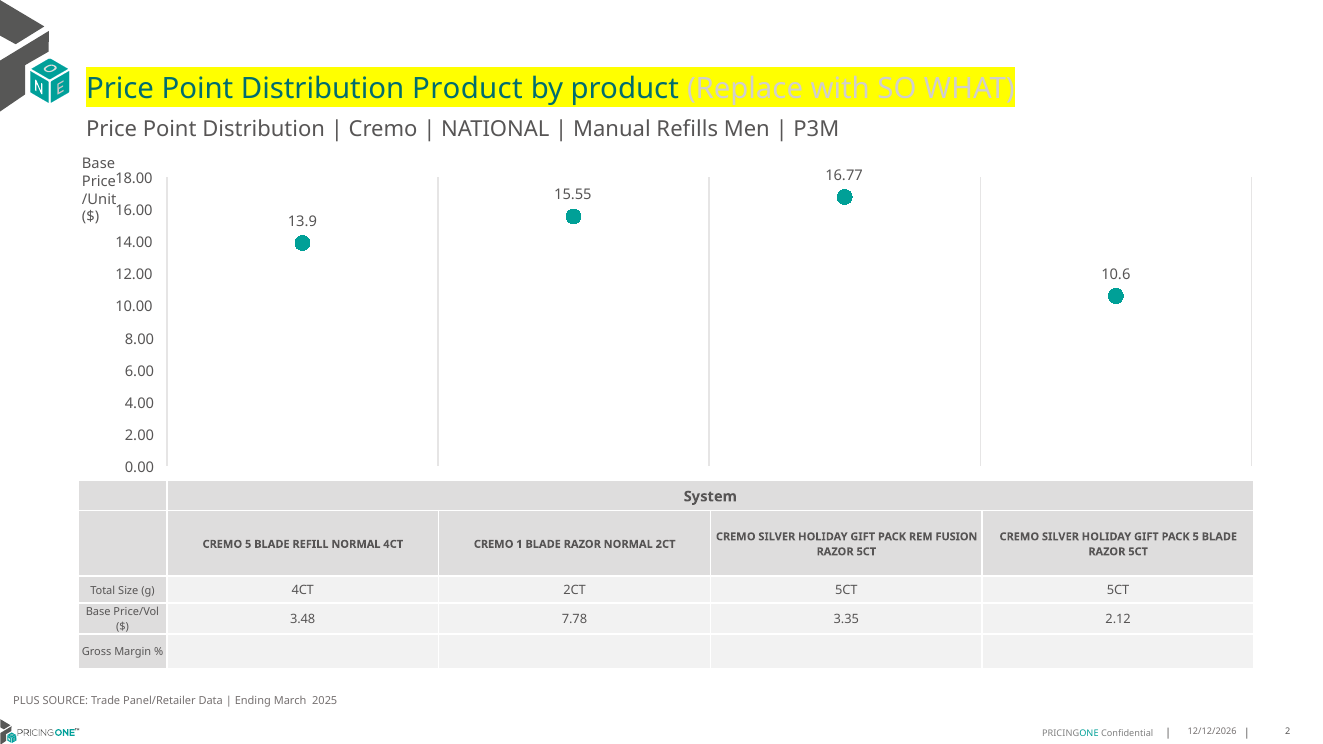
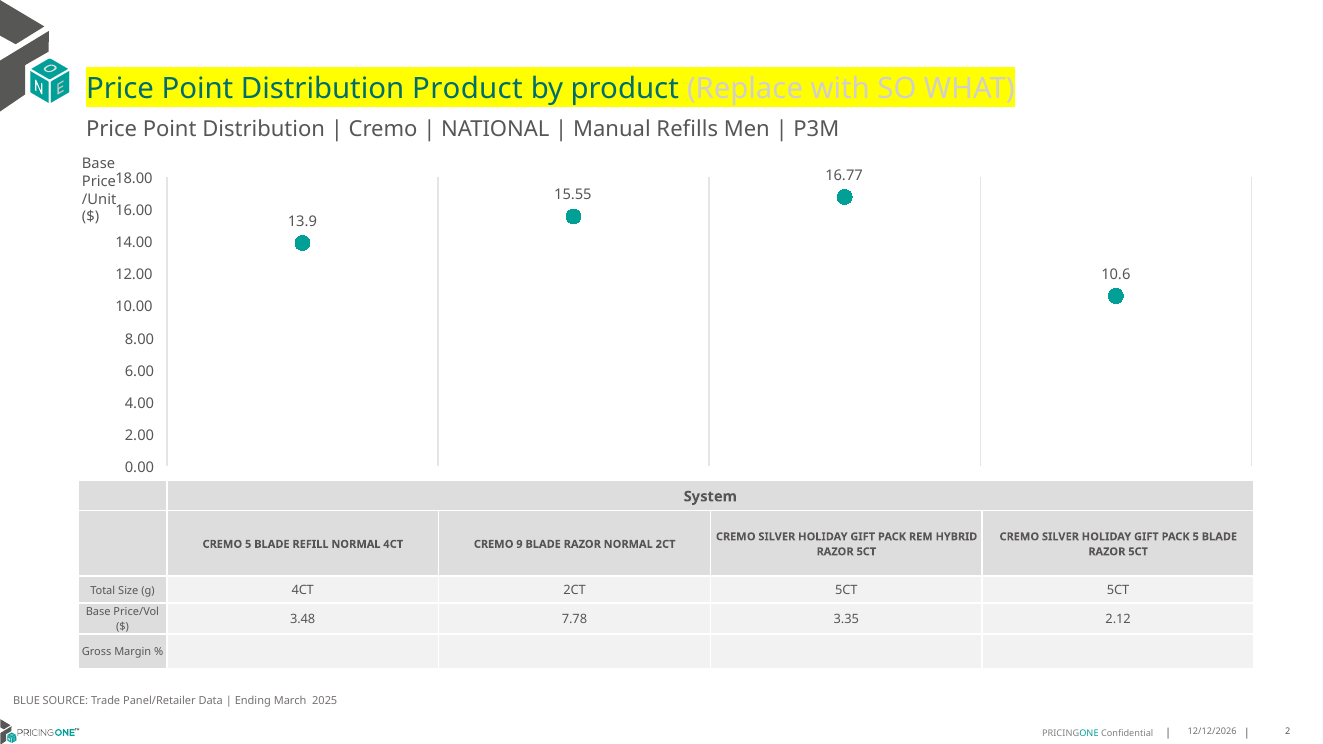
FUSION: FUSION -> HYBRID (956, 537)
1: 1 -> 9 (519, 544)
PLUS: PLUS -> BLUE (27, 701)
